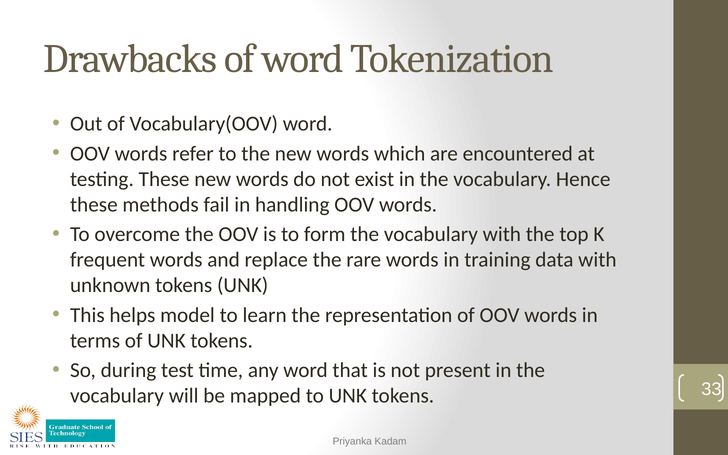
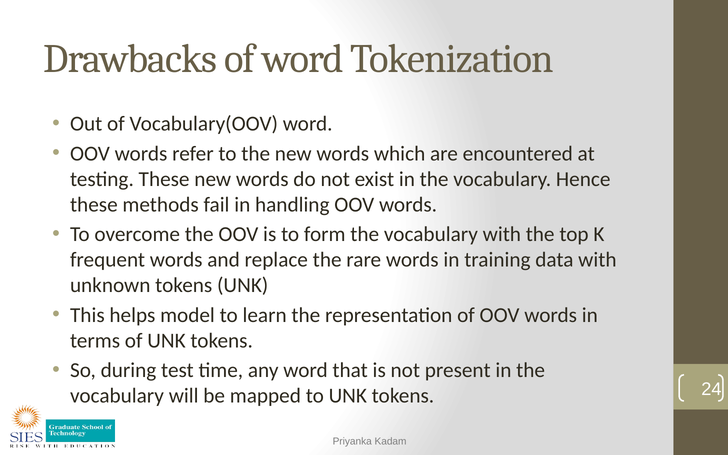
33: 33 -> 24 (711, 389)
